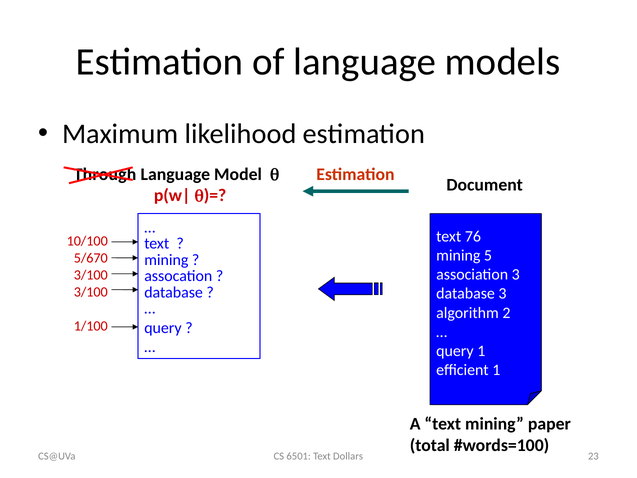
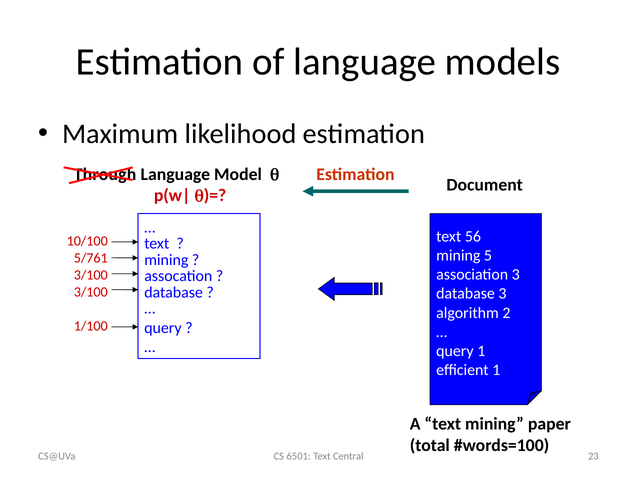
76: 76 -> 56 (473, 236)
5/670: 5/670 -> 5/761 (91, 258)
Dollars: Dollars -> Central (348, 456)
